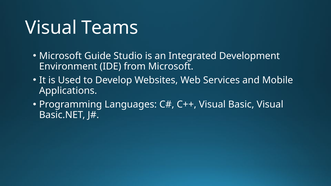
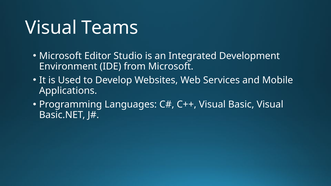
Guide: Guide -> Editor (98, 56)
